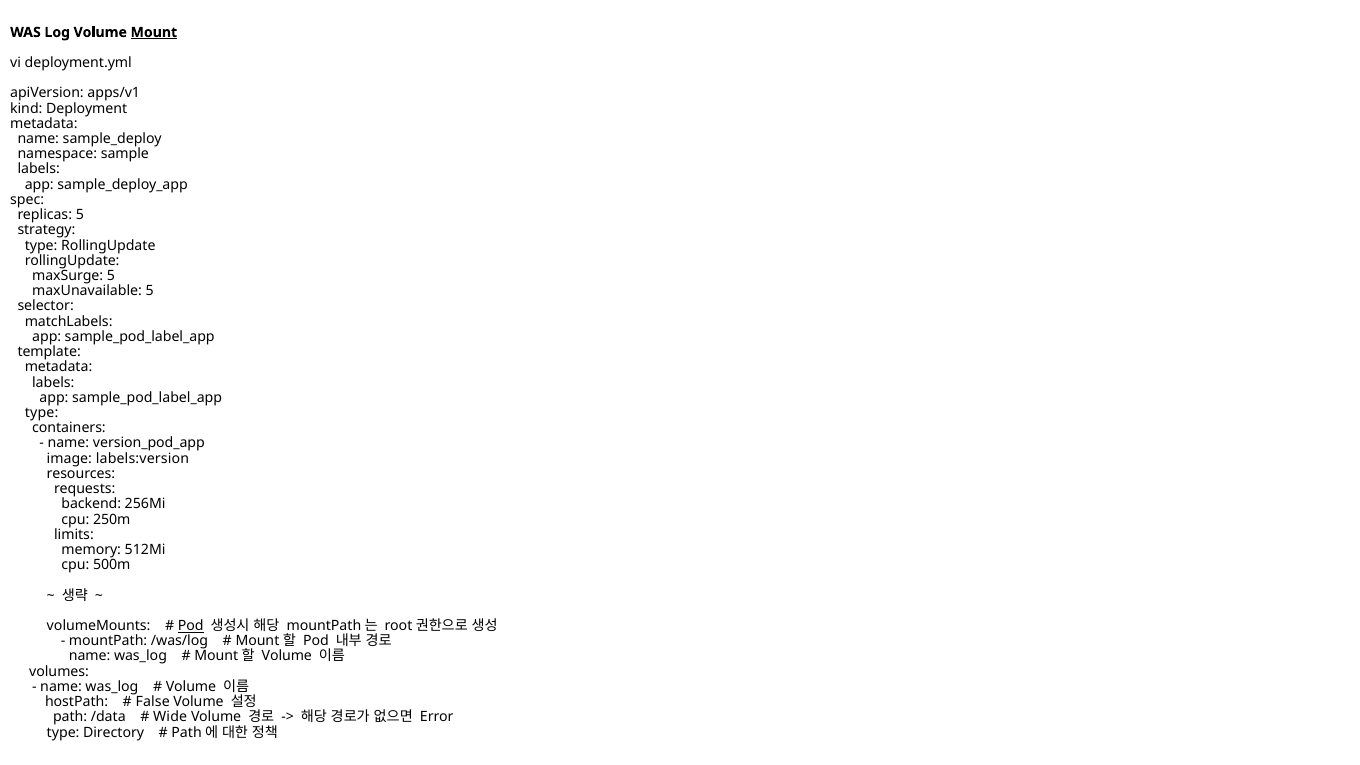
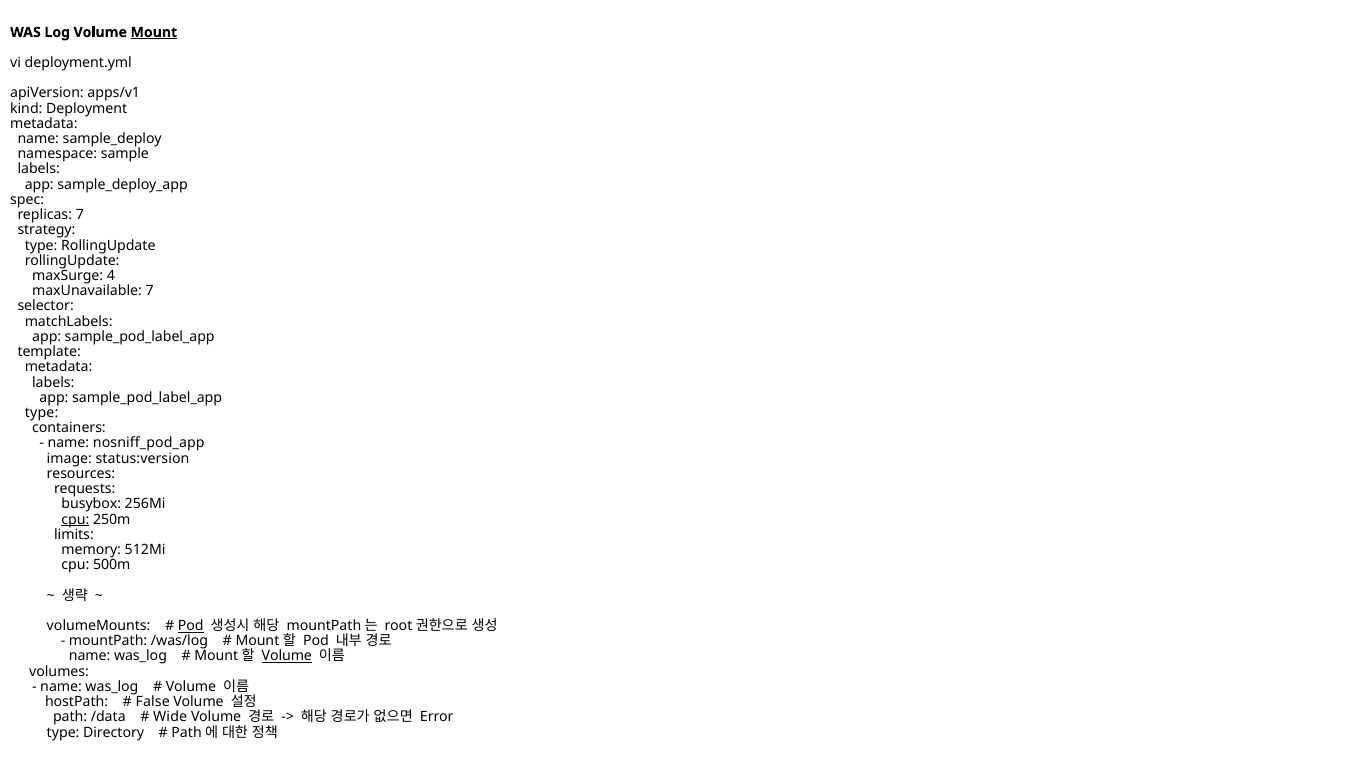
replicas 5: 5 -> 7 (80, 215)
maxSurge 5: 5 -> 4 (111, 276)
maxUnavailable 5: 5 -> 7 (150, 291)
version_pod_app: version_pod_app -> nosniff_pod_app (149, 443)
labels:version: labels:version -> status:version (143, 458)
backend: backend -> busybox (91, 504)
cpu underline: none -> present (75, 519)
Volume underline: none -> present (287, 656)
